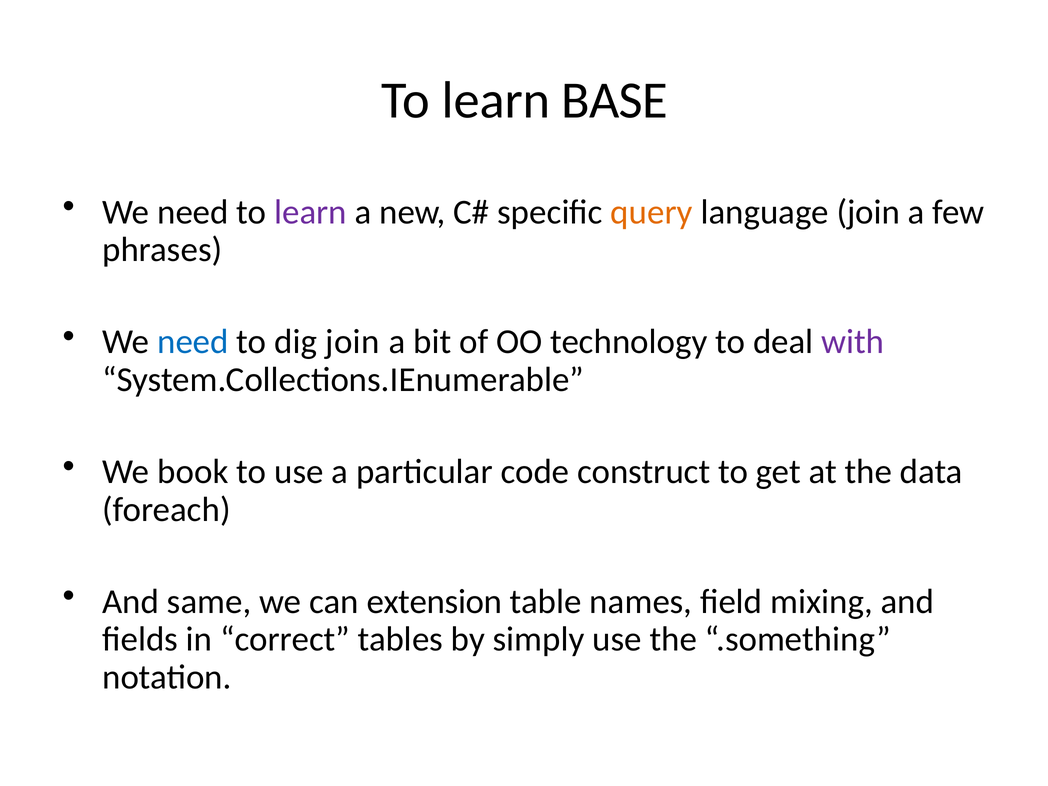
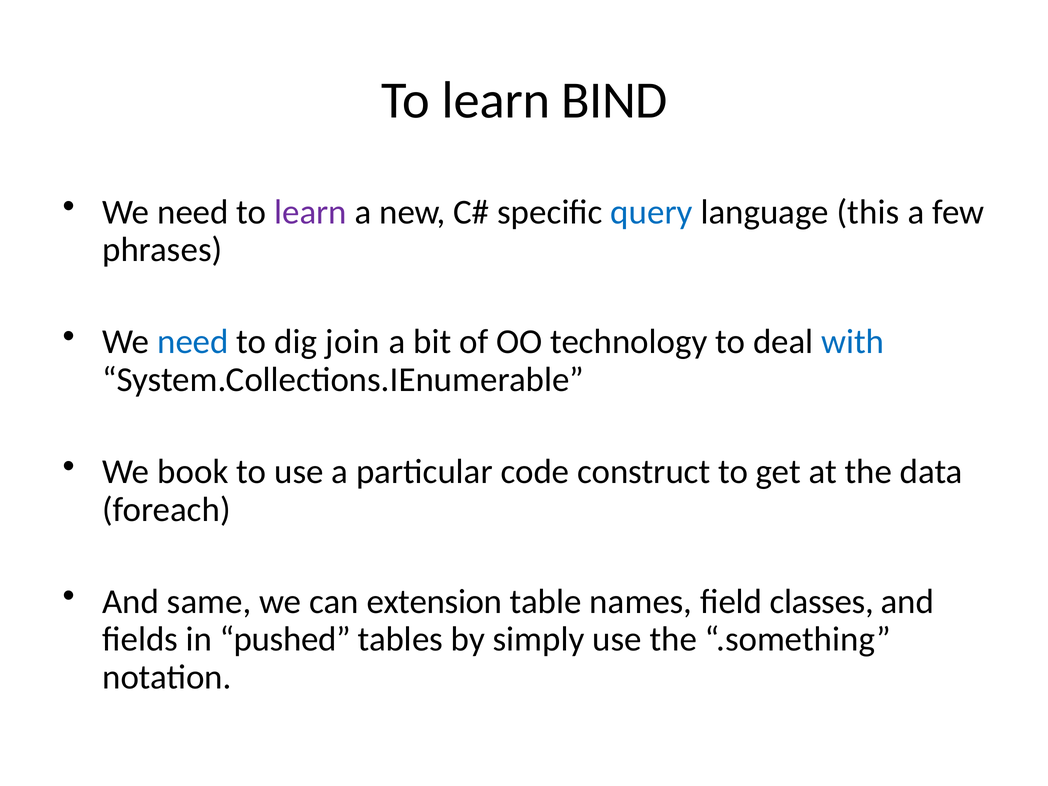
BASE: BASE -> BIND (615, 101)
query colour: orange -> blue (652, 212)
language join: join -> this (868, 212)
with colour: purple -> blue (853, 342)
mixing: mixing -> classes (822, 602)
correct: correct -> pushed (285, 639)
